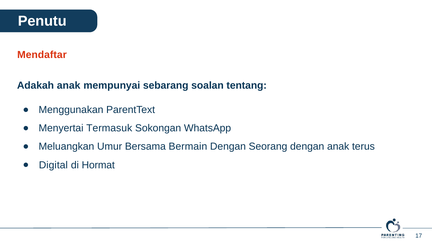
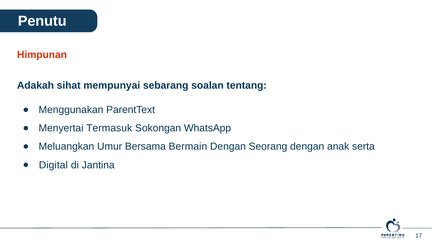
Mendaftar: Mendaftar -> Himpunan (42, 55)
Adakah anak: anak -> sihat (69, 86)
terus: terus -> serta (363, 147)
Hormat: Hormat -> Jantina (98, 165)
